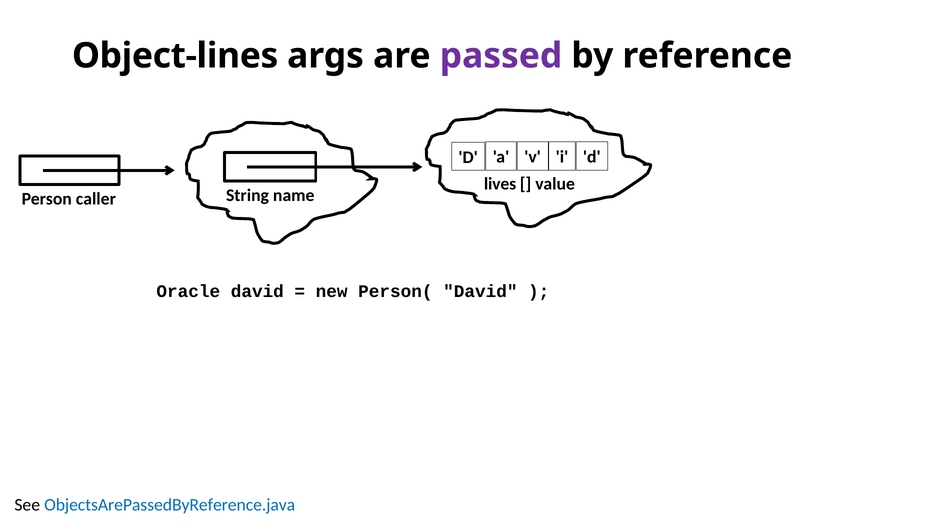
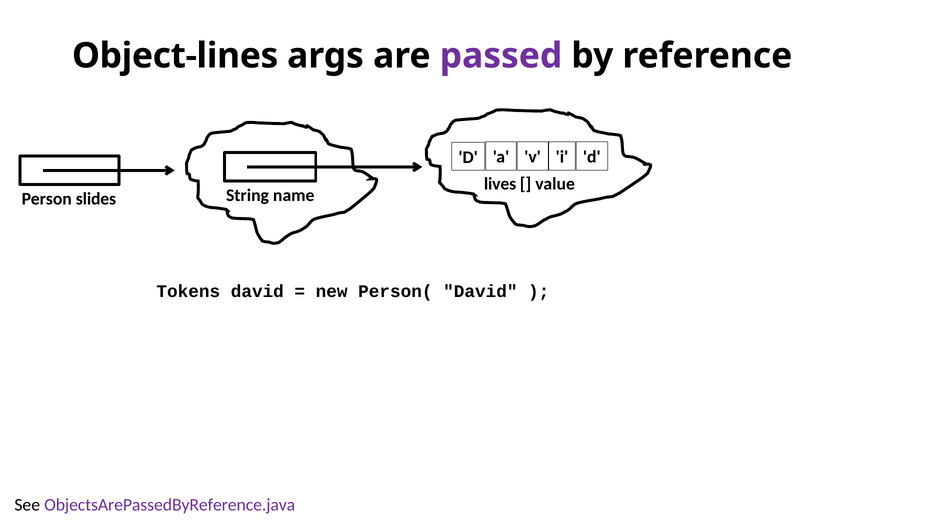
caller: caller -> slides (96, 199)
Oracle: Oracle -> Tokens (188, 291)
ObjectsArePassedByReference.java colour: blue -> purple (170, 505)
